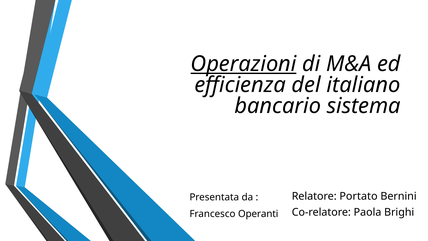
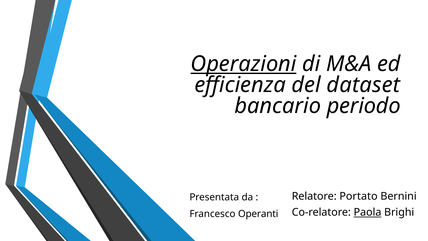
italiano: italiano -> dataset (363, 85)
sistema: sistema -> periodo (364, 106)
Paola underline: none -> present (368, 212)
